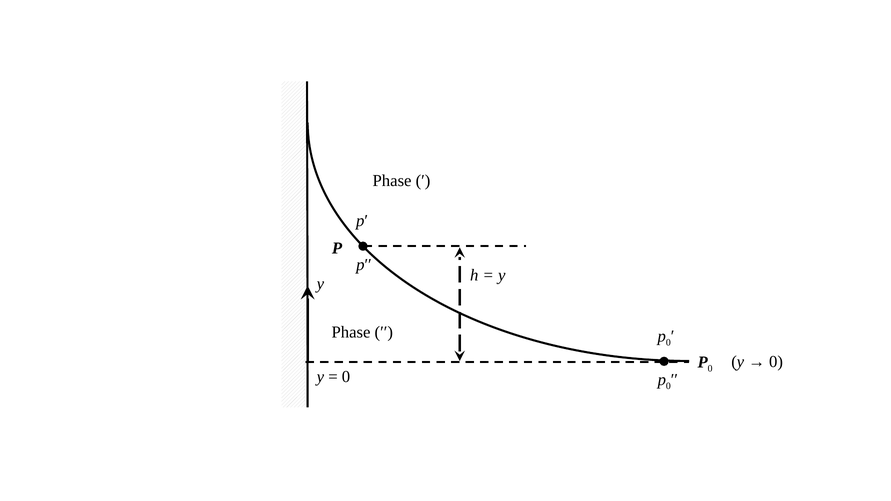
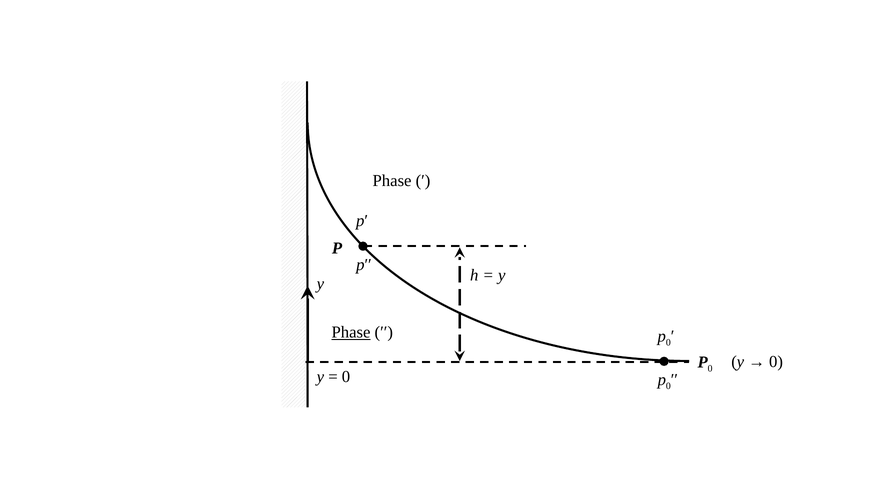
Phase underline: none -> present (351, 332)
